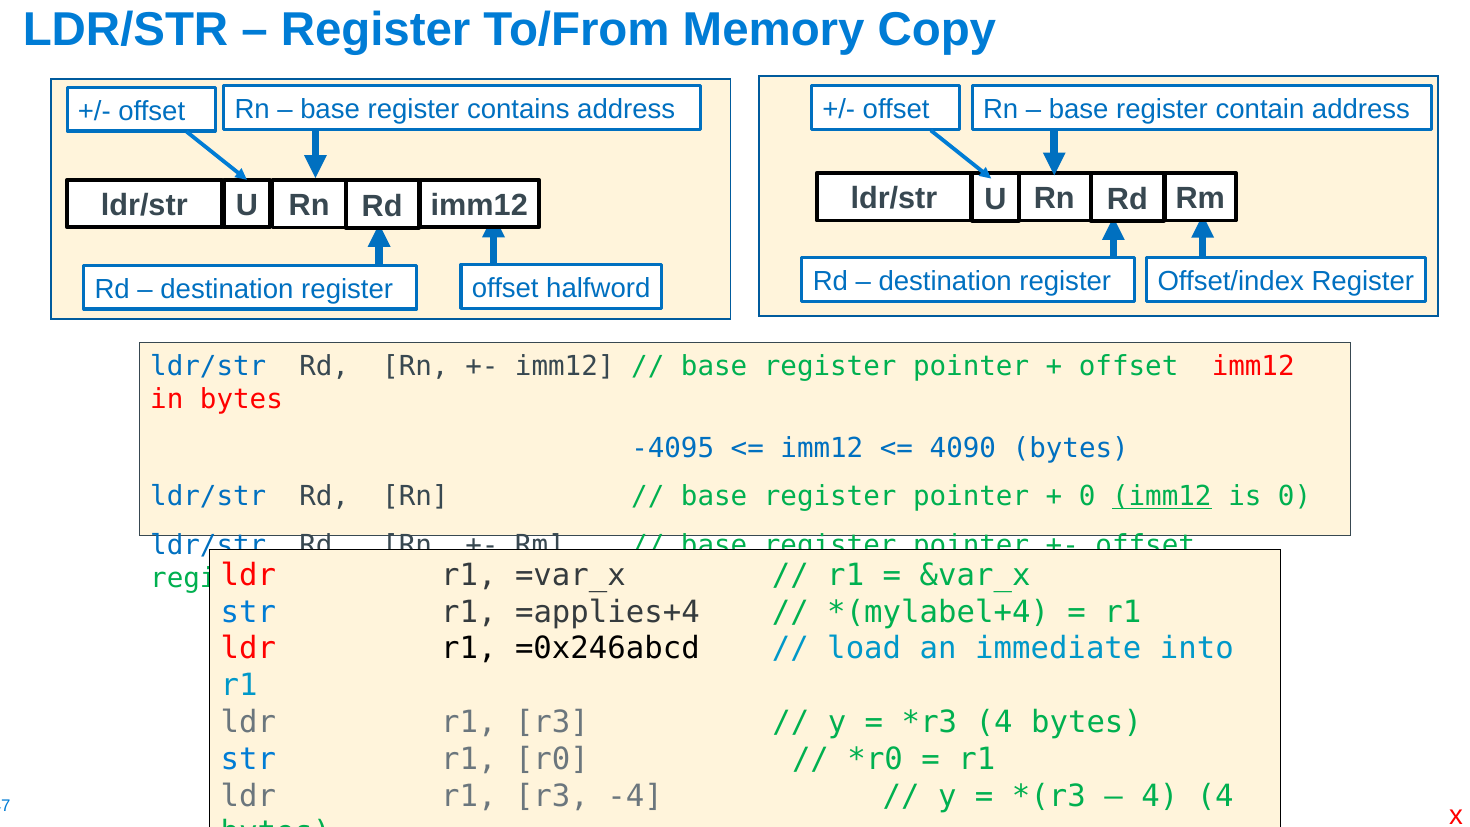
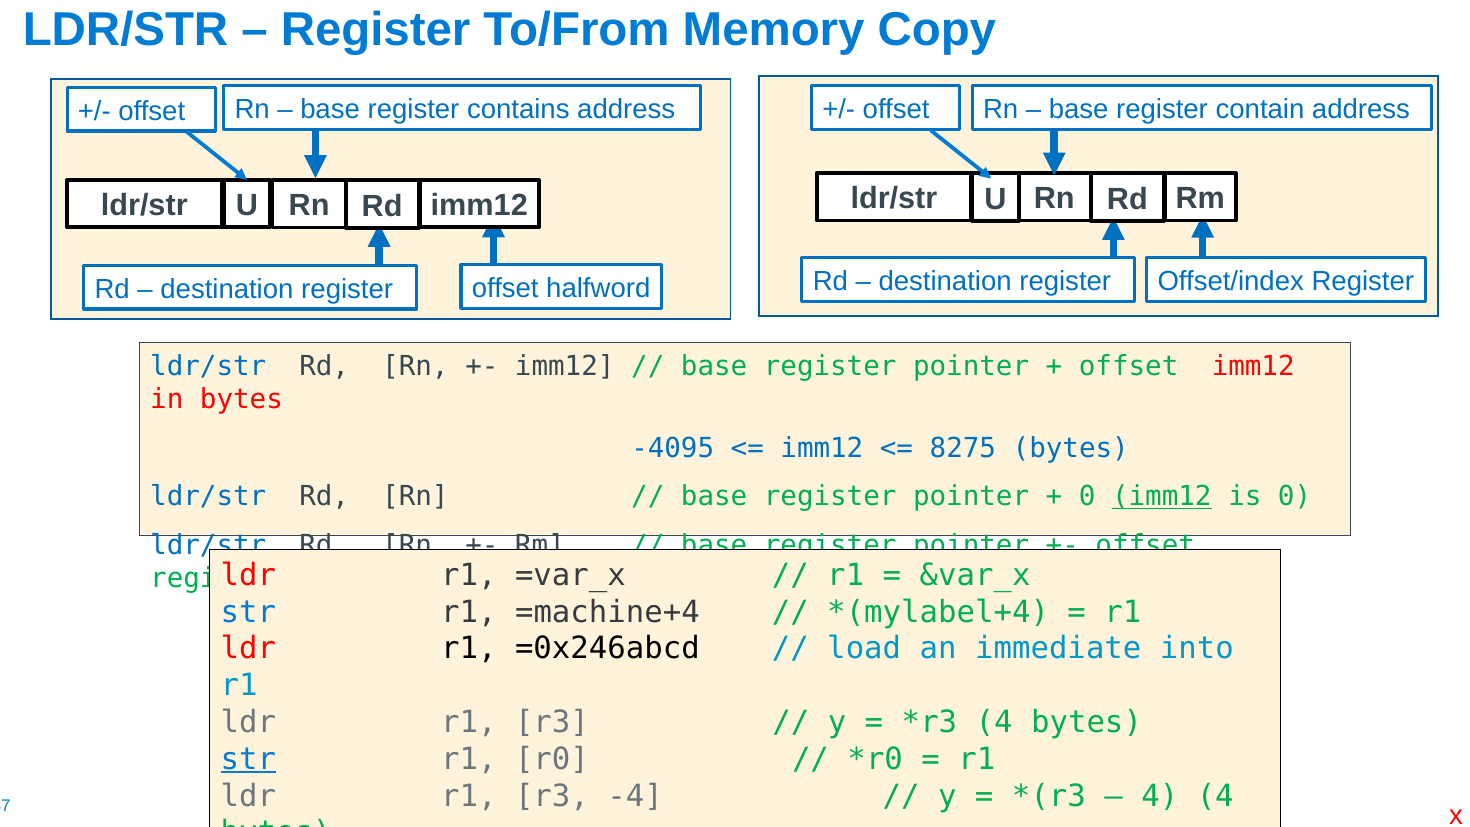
4090: 4090 -> 8275 (963, 448)
=applies+4: =applies+4 -> =machine+4 (607, 612)
str underline: none -> present (248, 759)
